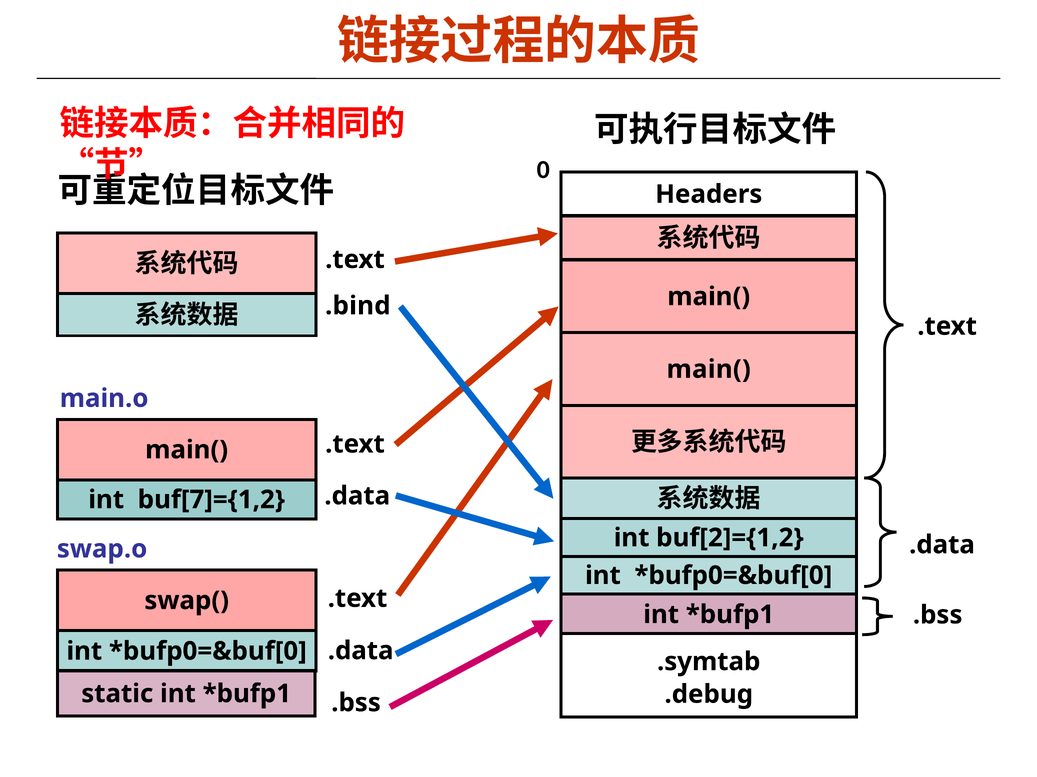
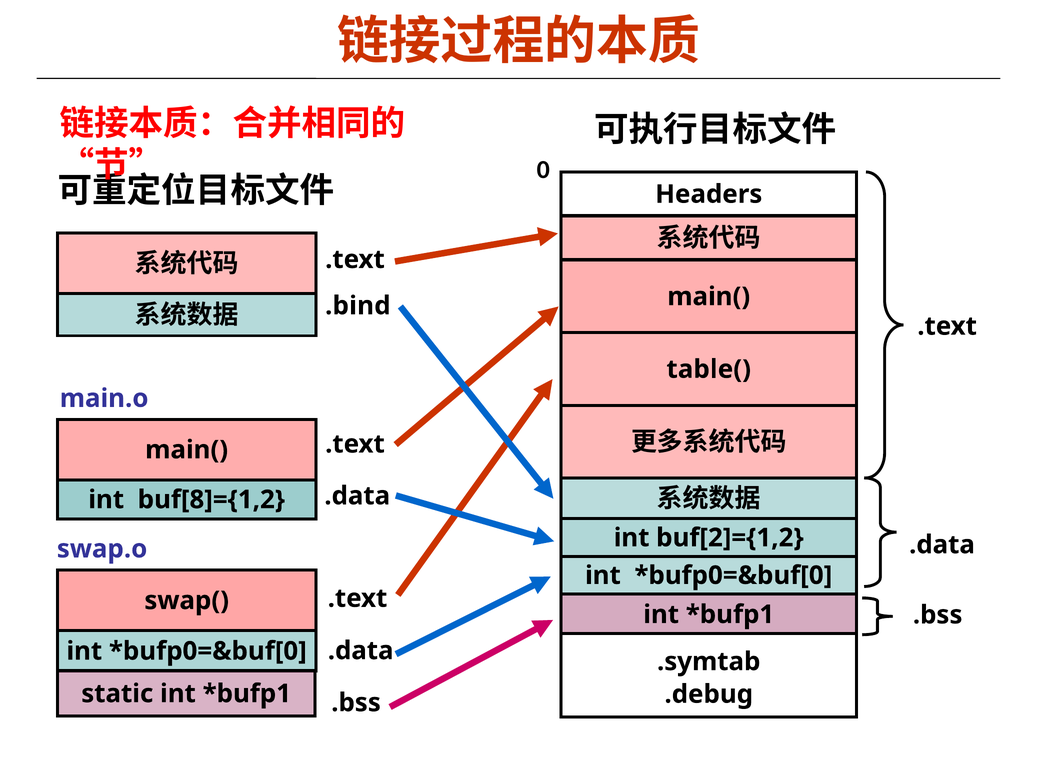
main(: main( -> table( (709, 370)
buf[7]={1,2: buf[7]={1,2 -> buf[8]={1,2 (211, 500)
